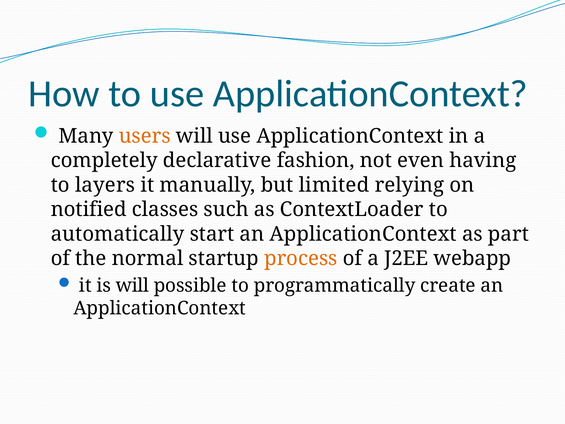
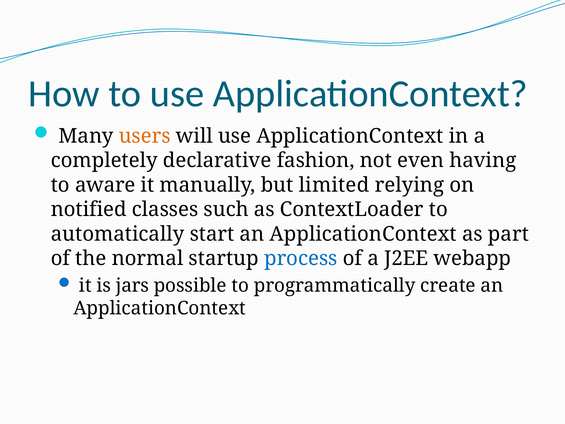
layers: layers -> aware (105, 185)
process colour: orange -> blue (301, 258)
is will: will -> jars (132, 286)
